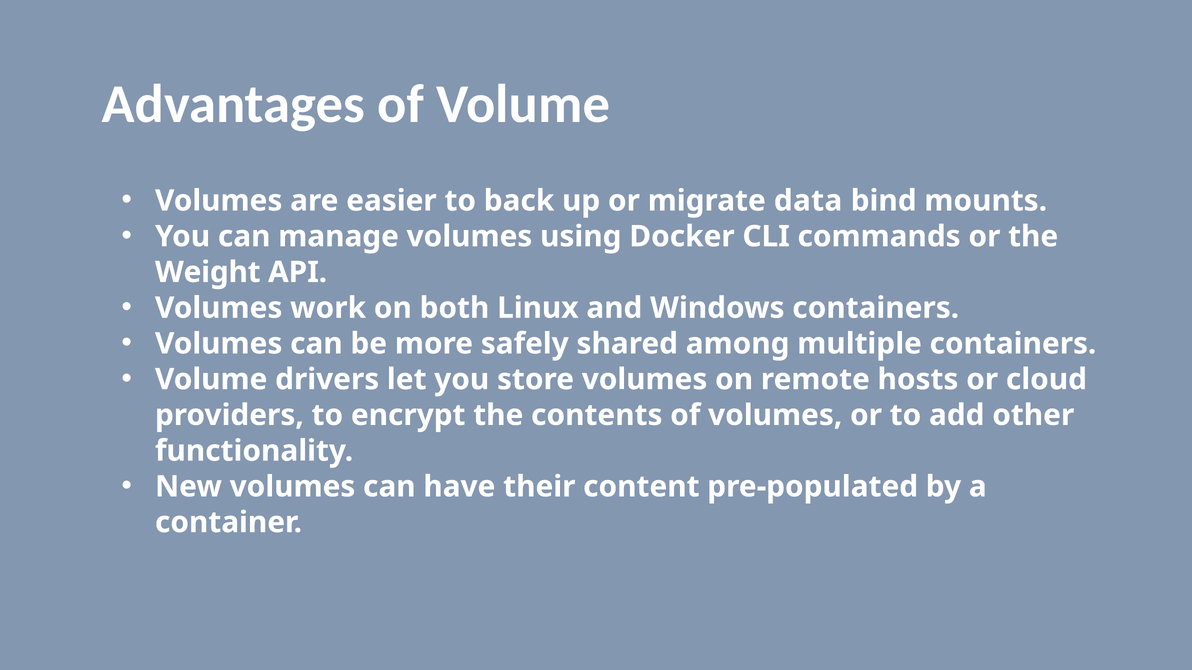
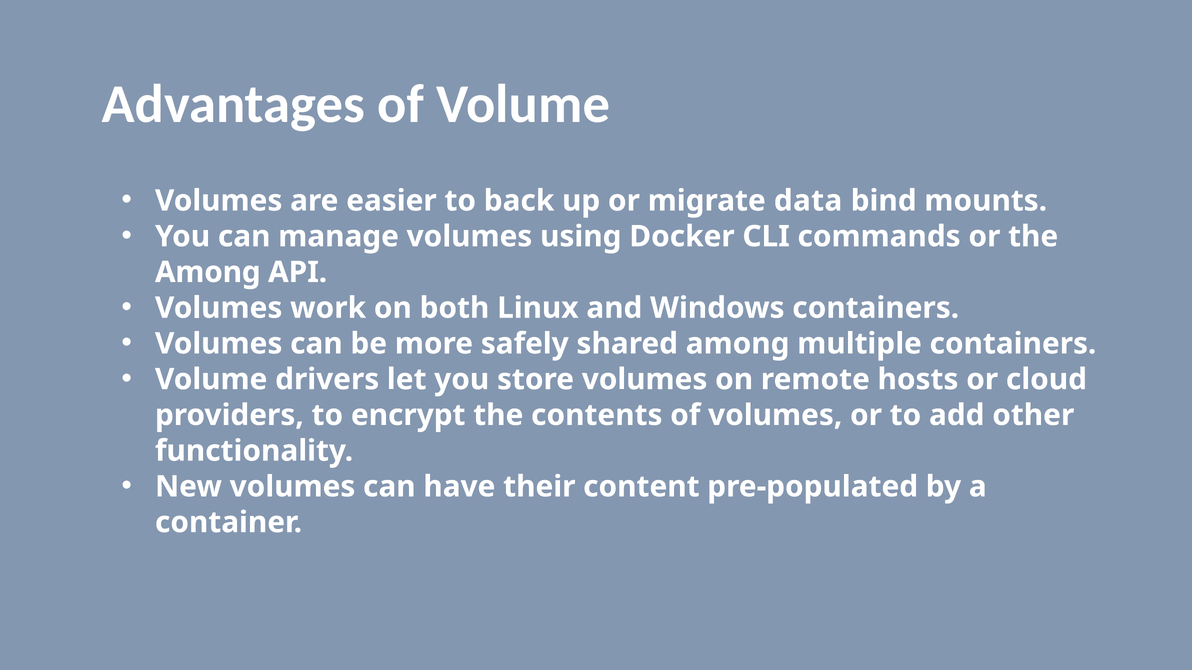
Weight: Weight -> Among (208, 272)
